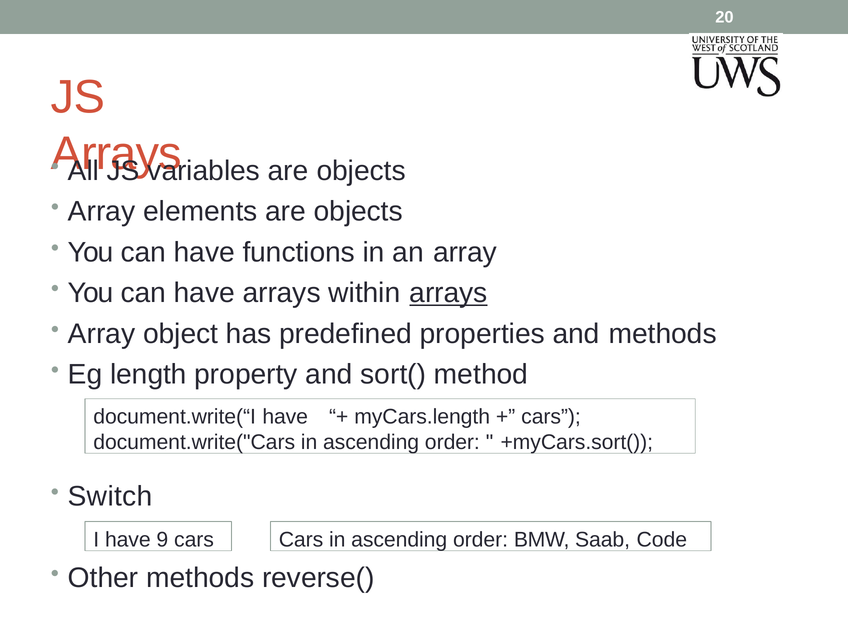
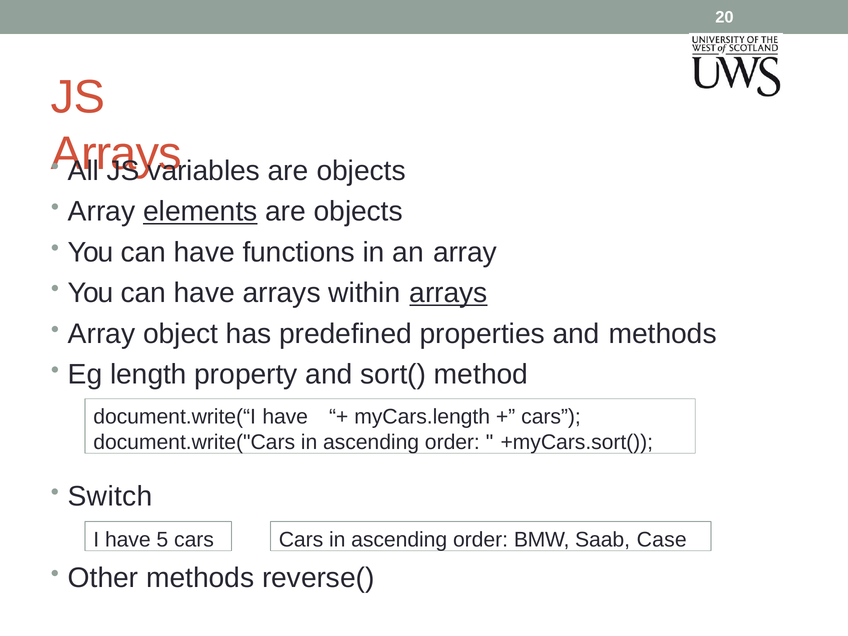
elements underline: none -> present (200, 212)
9: 9 -> 5 (162, 540)
Code: Code -> Case (662, 540)
